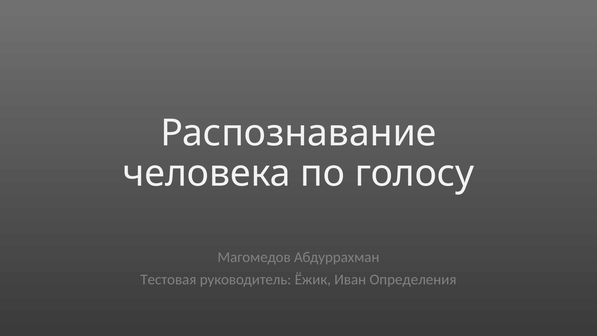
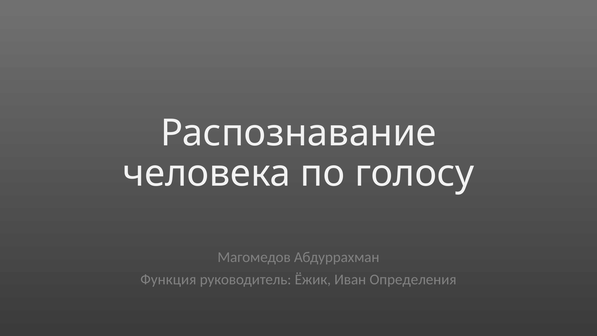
Тестовая: Тестовая -> Функция (168, 279)
